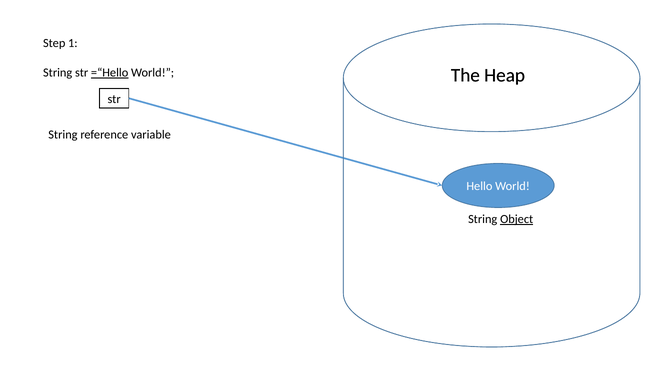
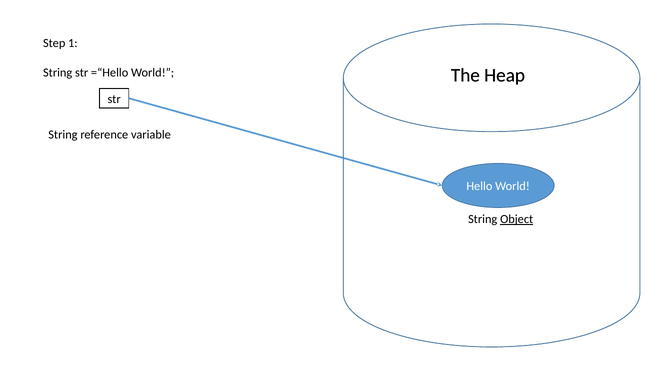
=“Hello underline: present -> none (110, 73)
